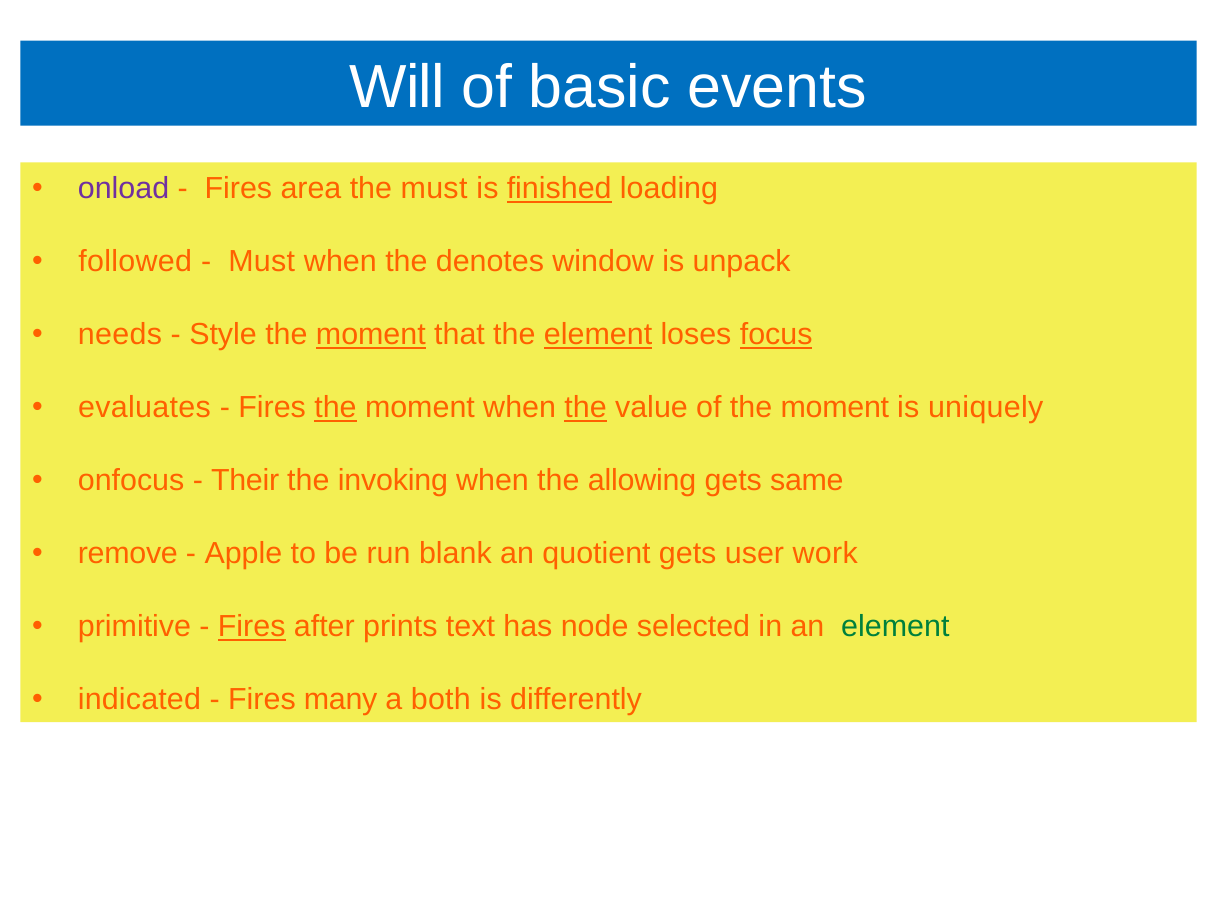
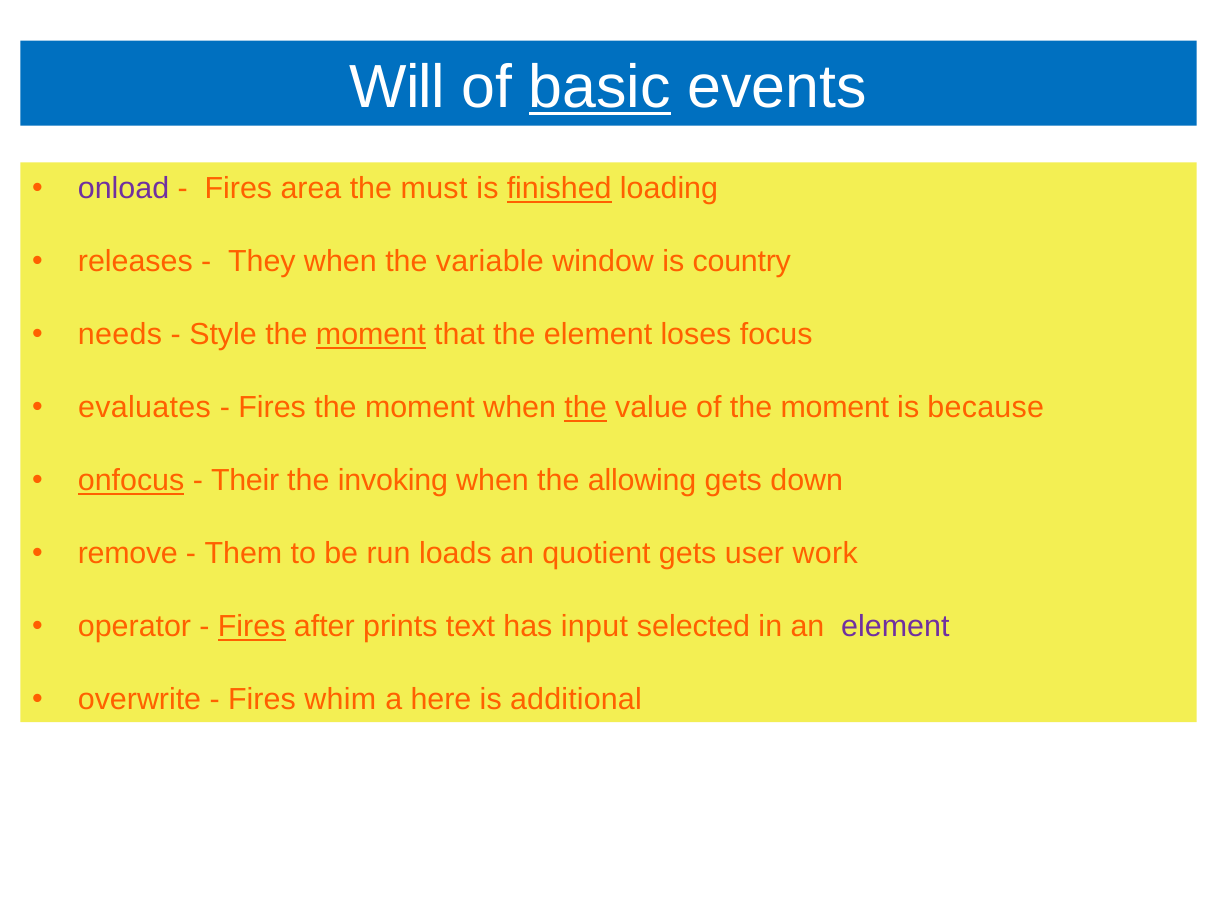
basic underline: none -> present (600, 87)
followed: followed -> releases (135, 262)
Must: Must -> They (262, 262)
denotes: denotes -> variable (490, 262)
unpack: unpack -> country (742, 262)
element underline: present -> none (598, 335)
focus underline: present -> none (776, 335)
the underline: present -> none (335, 408)
uniquely: uniquely -> because (986, 408)
onfocus underline: none -> present (131, 481)
same: same -> down (807, 481)
Apple: Apple -> Them (243, 554)
blank: blank -> loads (455, 554)
primitive: primitive -> operator (135, 627)
node: node -> input (594, 627)
element colour: green -> purple (895, 627)
indicated: indicated -> overwrite (140, 700)
many: many -> whim (340, 700)
both: both -> here (441, 700)
differently: differently -> additional (576, 700)
